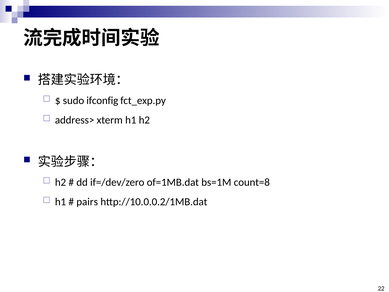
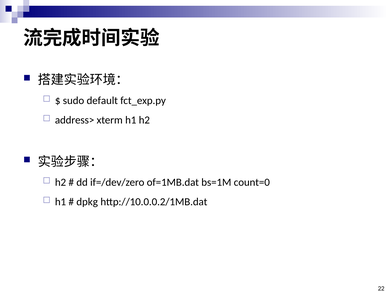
ifconfig: ifconfig -> default (102, 100)
count=8: count=8 -> count=0 (252, 182)
pairs: pairs -> dpkg (87, 202)
